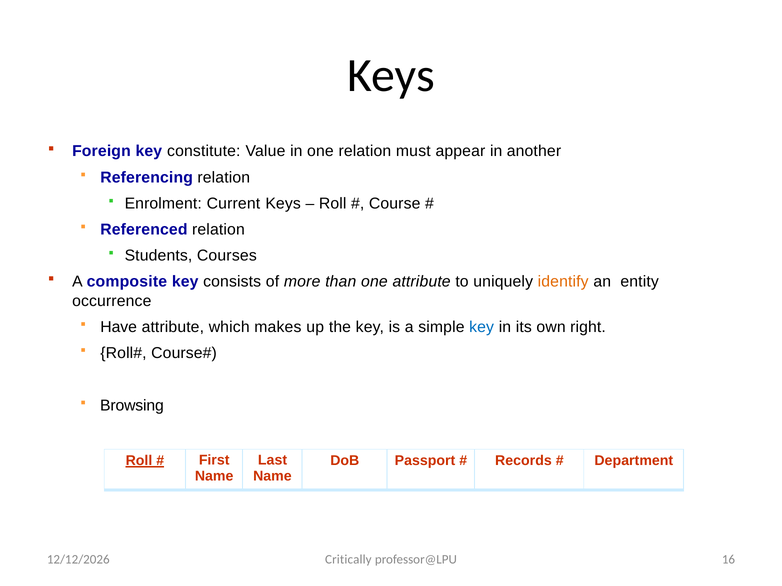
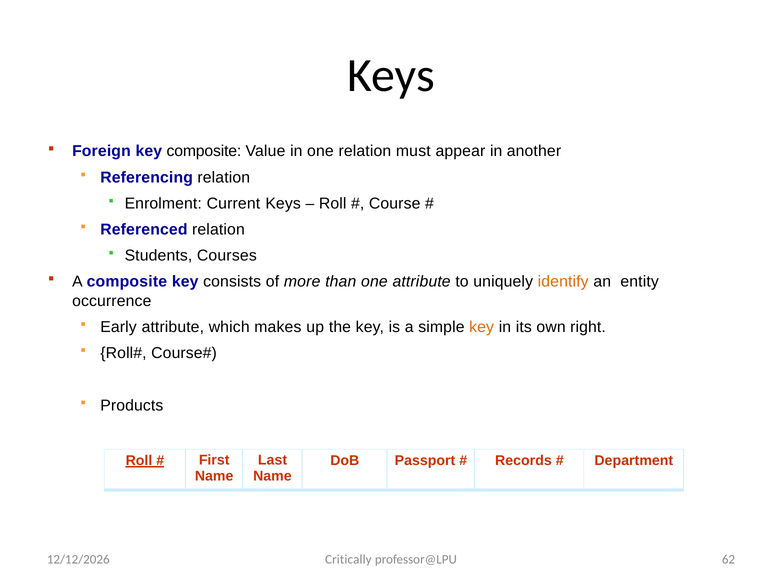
key constitute: constitute -> composite (204, 151)
Have: Have -> Early (119, 327)
key colour: blue -> orange (482, 327)
Browsing: Browsing -> Products (132, 406)
16: 16 -> 62 (728, 560)
